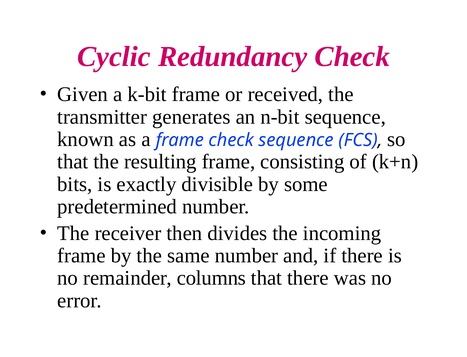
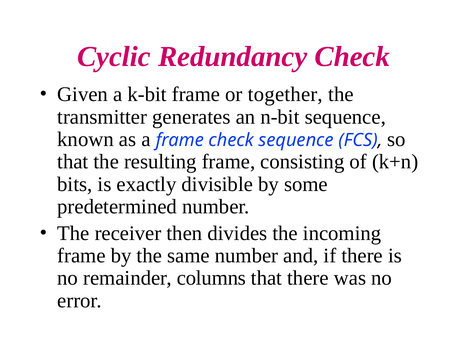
received: received -> together (285, 94)
